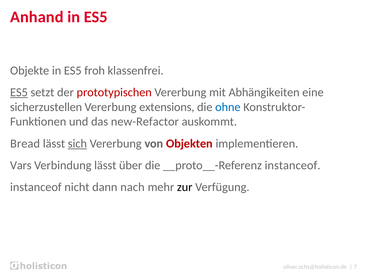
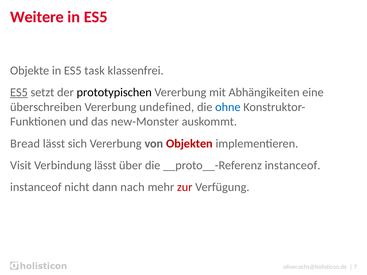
Anhand: Anhand -> Weitere (37, 17)
froh: froh -> task (95, 71)
prototypischen colour: red -> black (114, 92)
sicherzustellen: sicherzustellen -> überschreiben (46, 107)
extensions: extensions -> undefined (167, 107)
new-Refactor: new-Refactor -> new-Monster (145, 122)
sich underline: present -> none (77, 144)
Vars: Vars -> Visit (21, 165)
zur colour: black -> red (185, 187)
